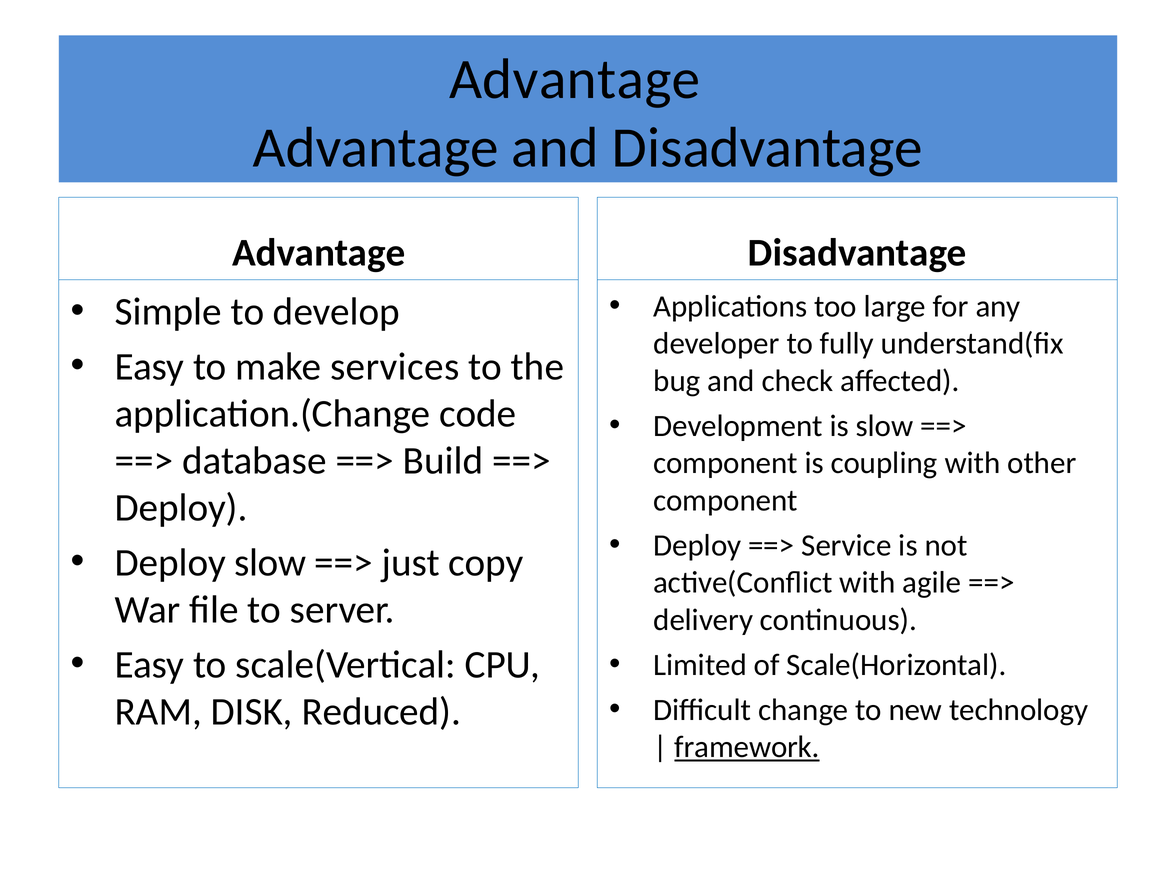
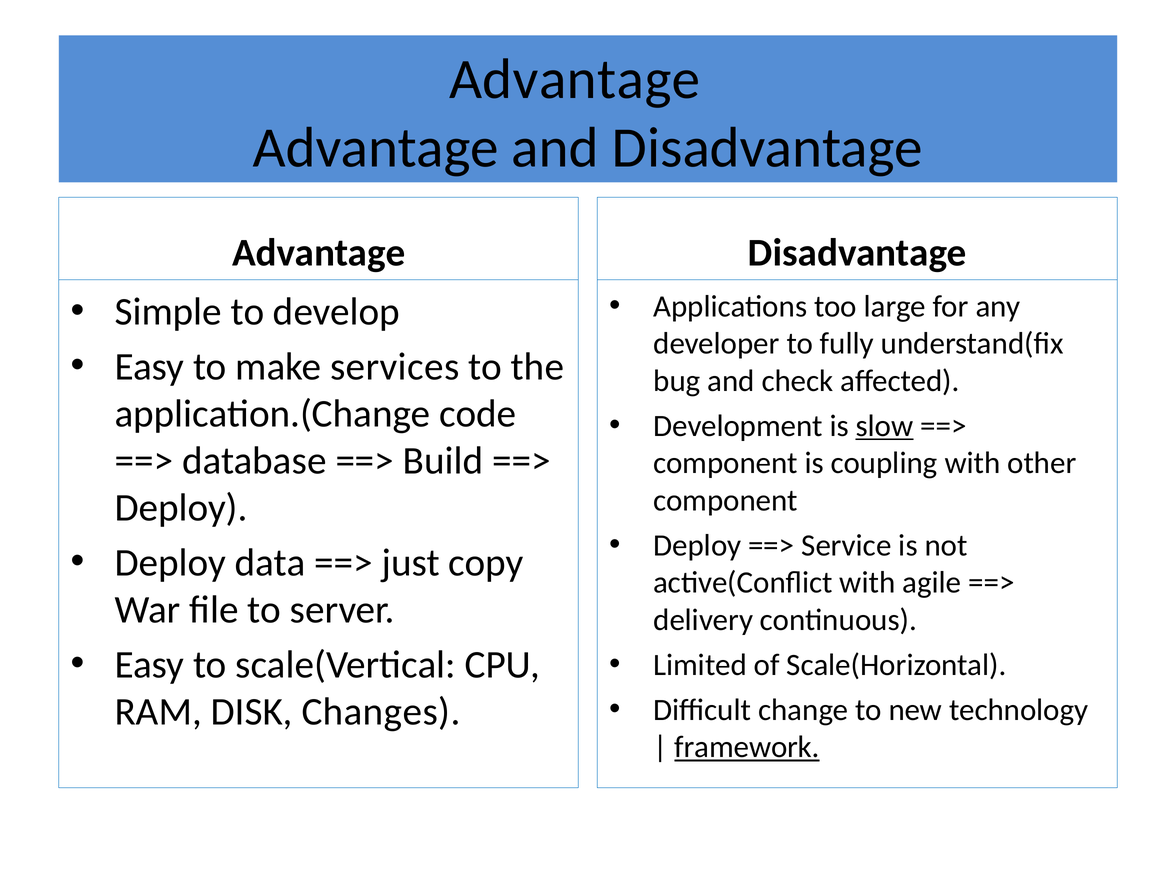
slow underline: none -> present (885, 426)
Deploy slow: slow -> data (270, 563)
Reduced: Reduced -> Changes (381, 712)
